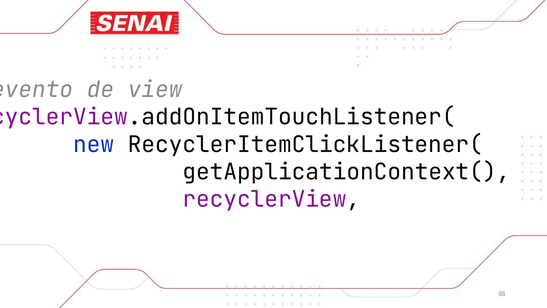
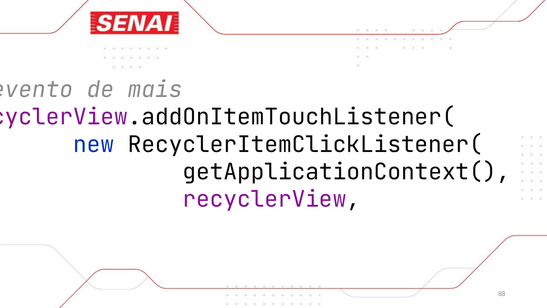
view: view -> mais (155, 90)
